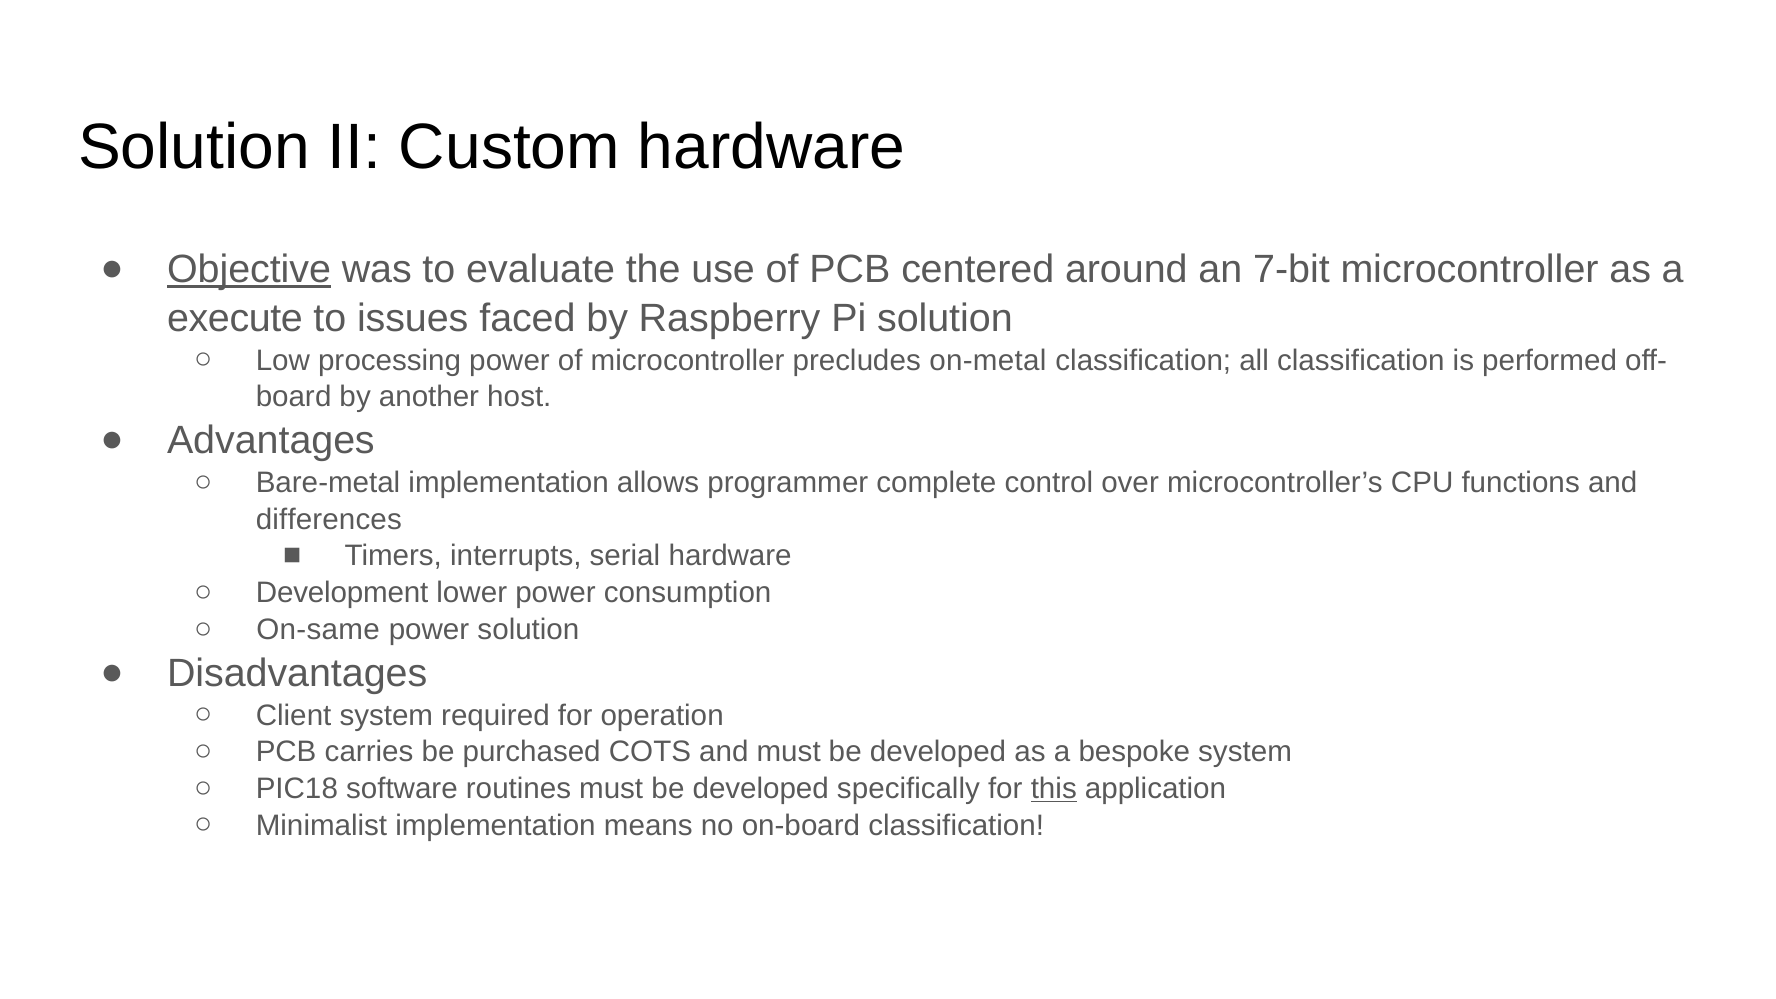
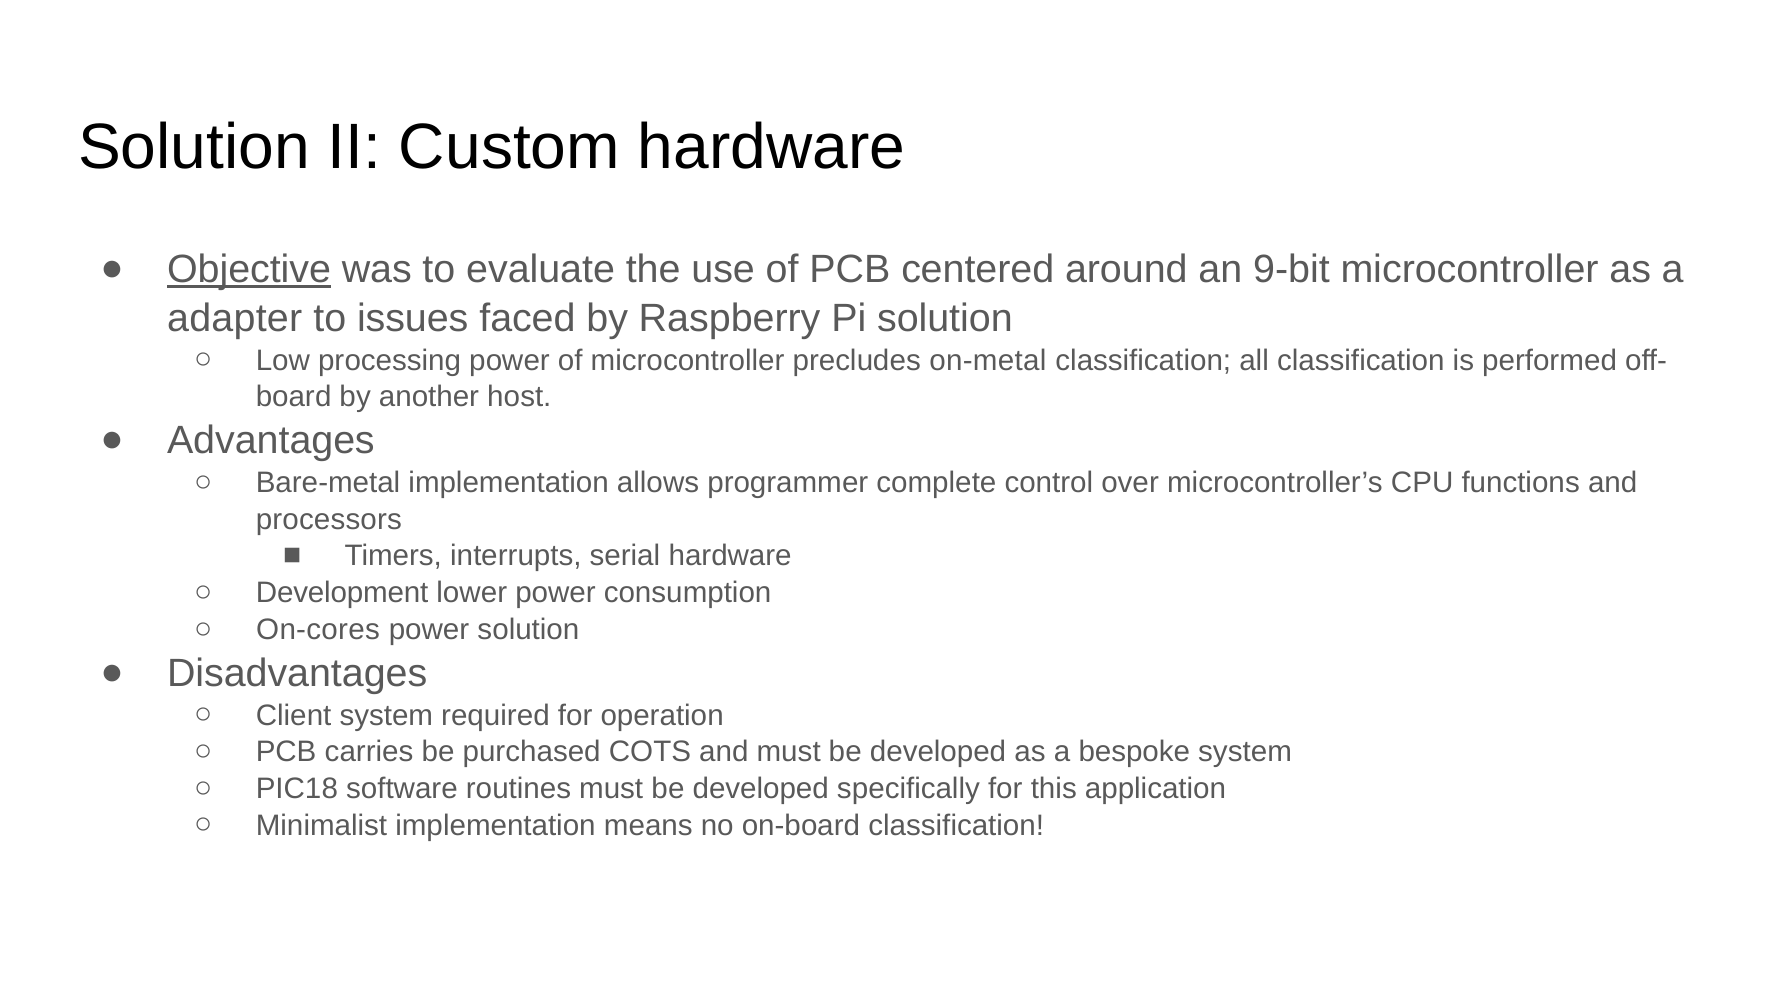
7-bit: 7-bit -> 9-bit (1291, 270)
execute: execute -> adapter (235, 319)
differences: differences -> processors (329, 520)
On-same: On-same -> On-cores (318, 630)
this underline: present -> none (1054, 789)
